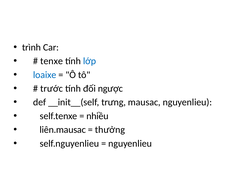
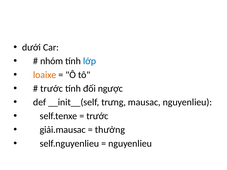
trình: trình -> dưới (31, 47)
tenxe: tenxe -> nhóm (52, 61)
loaixe colour: blue -> orange (45, 75)
nhiều: nhiều -> trước (97, 116)
liên.mausac: liên.mausac -> giải.mausac (63, 130)
